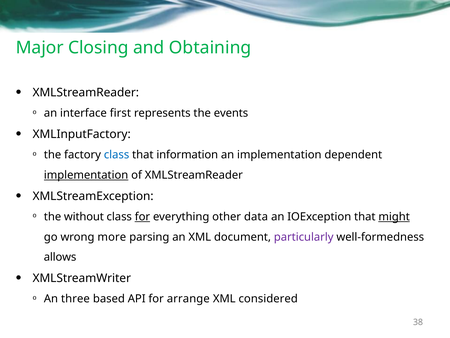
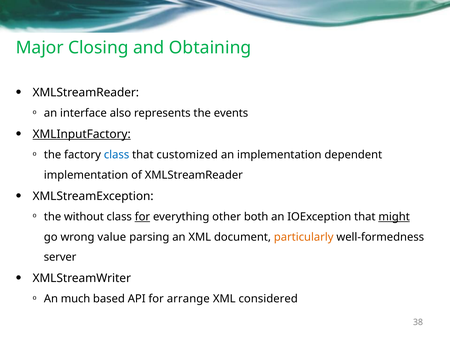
first: first -> also (120, 113)
XMLInputFactory underline: none -> present (82, 134)
information: information -> customized (187, 155)
implementation underline: present -> none (86, 175)
data: data -> both (256, 216)
more: more -> value (112, 237)
particularly colour: purple -> orange (304, 237)
allows: allows -> server (60, 257)
three: three -> much (76, 298)
